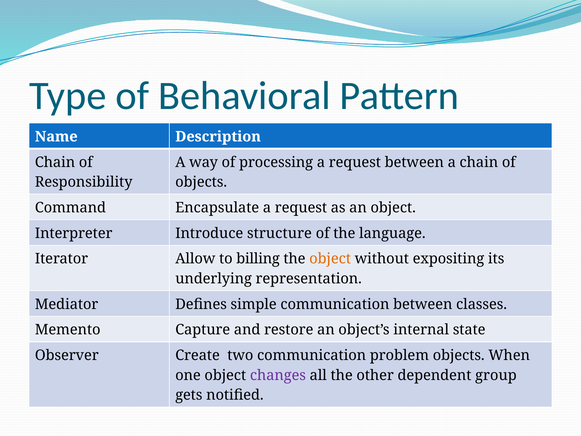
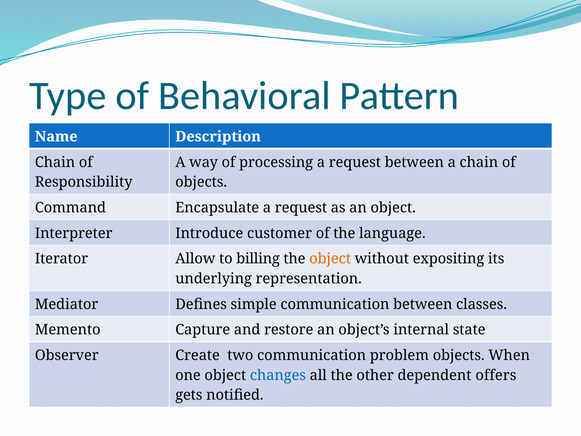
structure: structure -> customer (279, 233)
changes colour: purple -> blue (278, 375)
group: group -> offers (496, 375)
